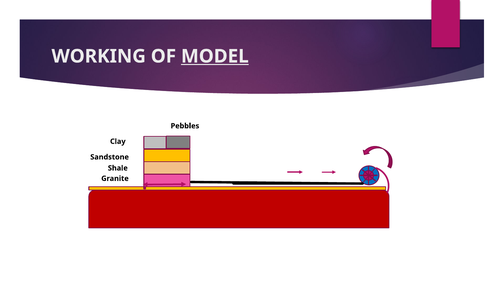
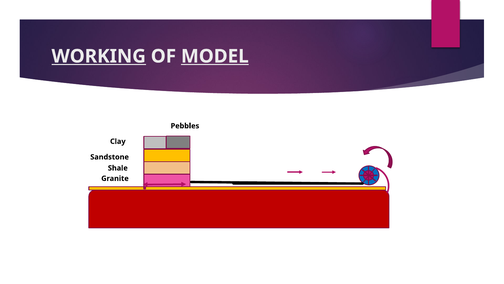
WORKING underline: none -> present (99, 56)
